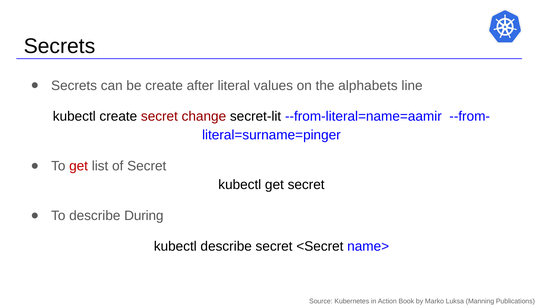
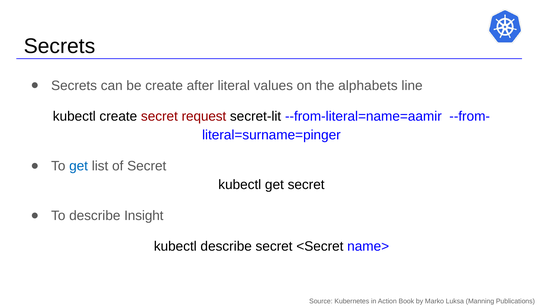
change: change -> request (204, 116)
get colour: red -> blue (79, 166)
During: During -> Insight (144, 215)
